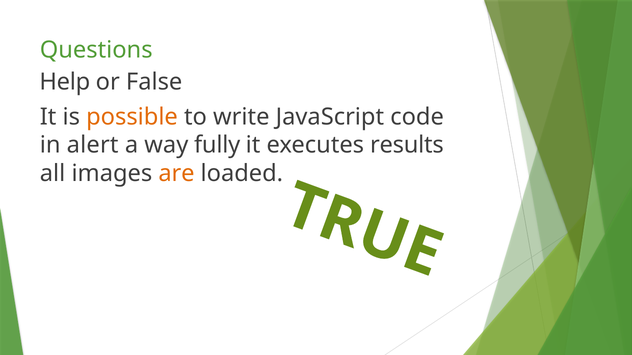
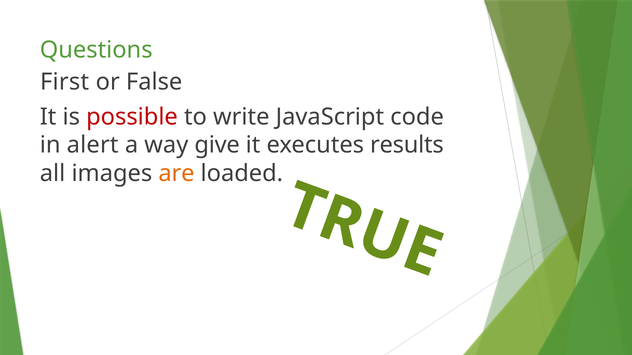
Help: Help -> First (65, 82)
possible colour: orange -> red (132, 117)
fully: fully -> give (217, 145)
